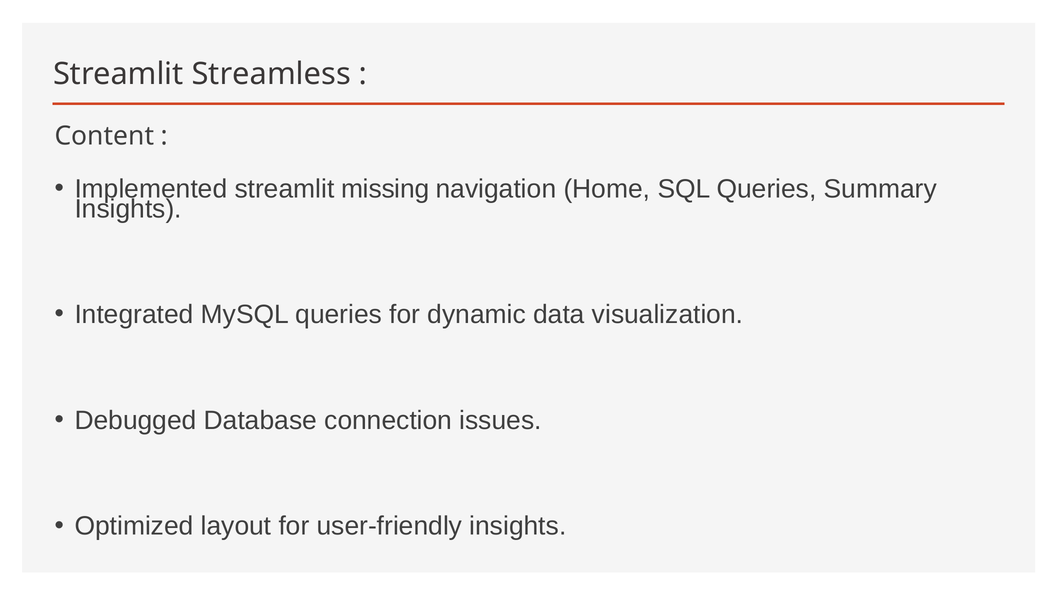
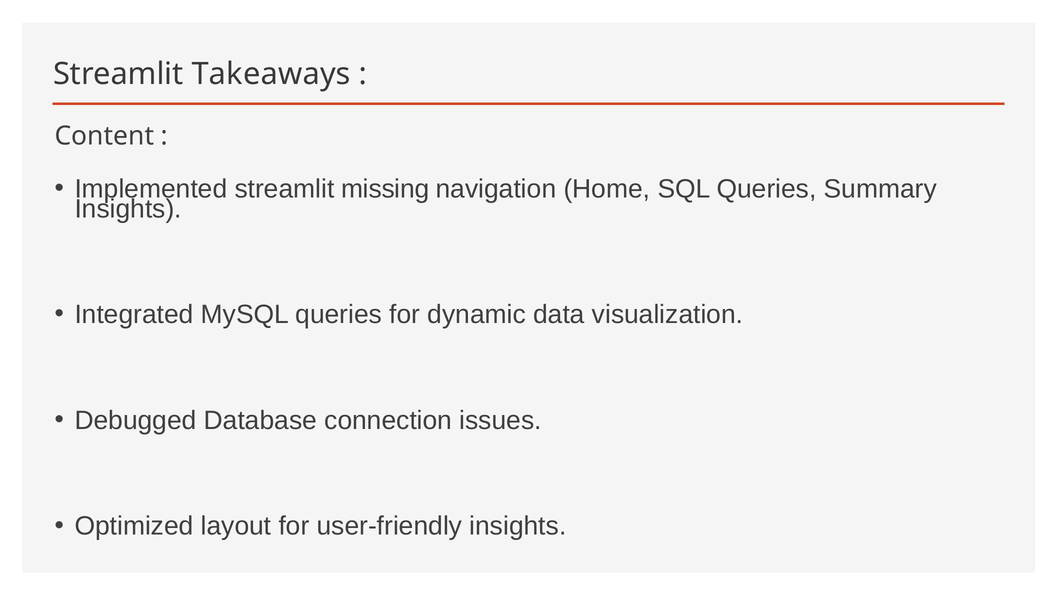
Streamless: Streamless -> Takeaways (271, 74)
